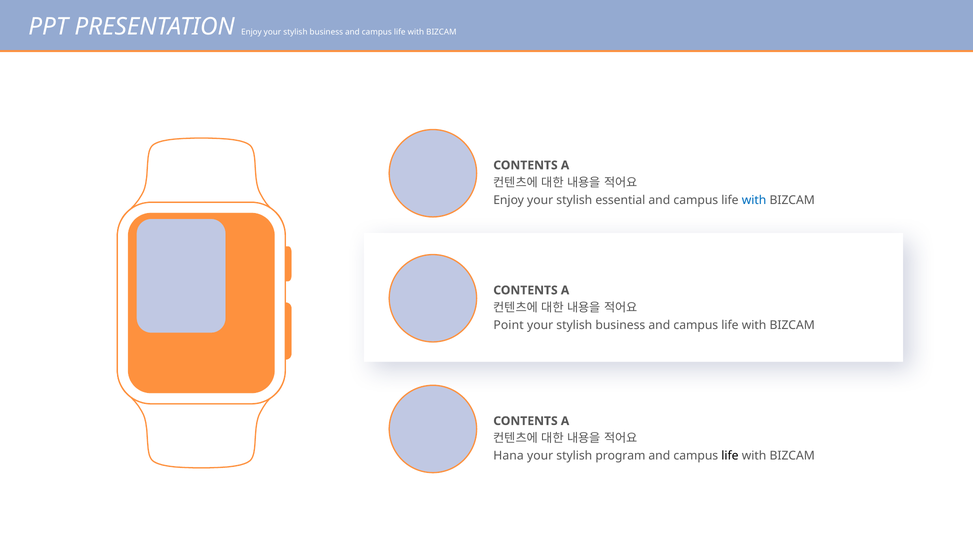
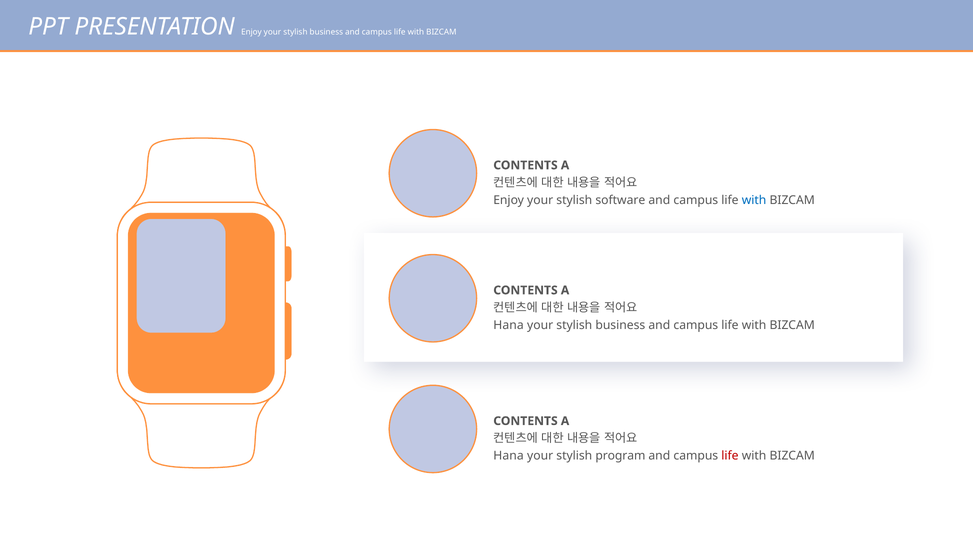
essential: essential -> software (620, 200)
Point: Point -> Hana (509, 325)
life colour: black -> red (730, 456)
